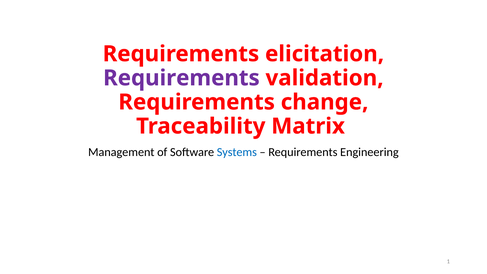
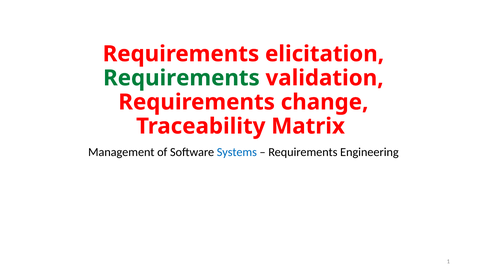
Requirements colour: purple -> green (181, 78)
